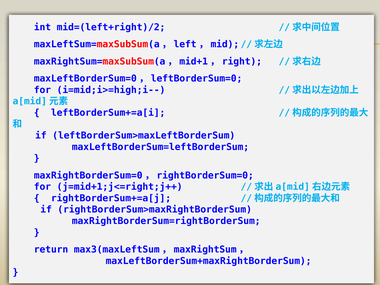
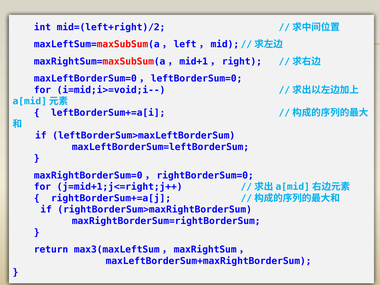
i=mid;i>=high;i--: i=mid;i>=high;i-- -> i=mid;i>=void;i-- (111, 90)
